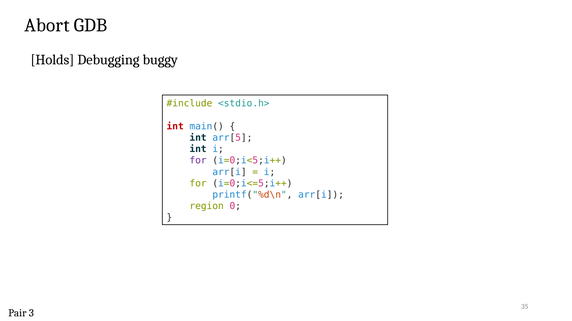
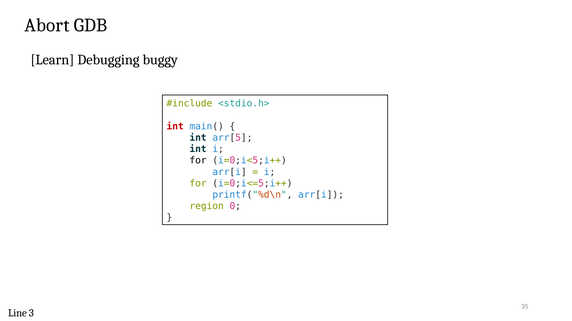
Holds: Holds -> Learn (52, 60)
for colour: purple -> black (198, 161)
Pair: Pair -> Line (17, 314)
